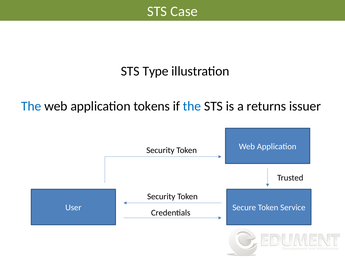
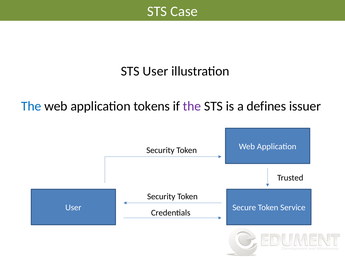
STS Type: Type -> User (155, 71)
the colour: blue -> purple (192, 106)
returns: returns -> defines (266, 106)
